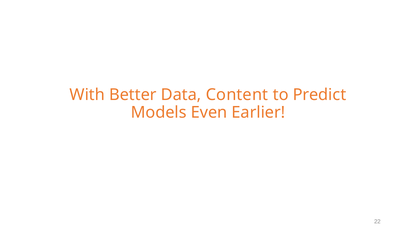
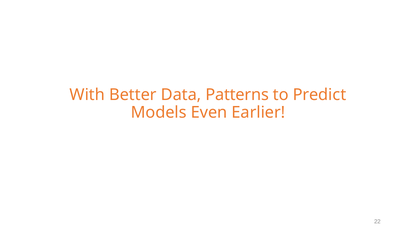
Content: Content -> Patterns (237, 95)
